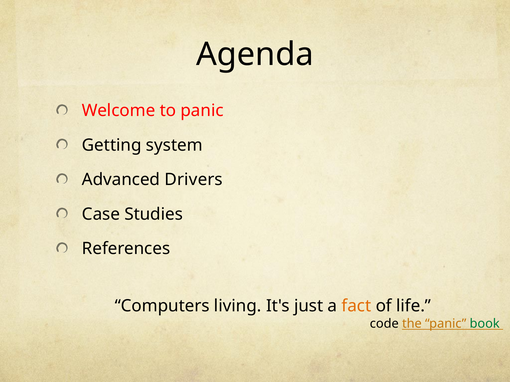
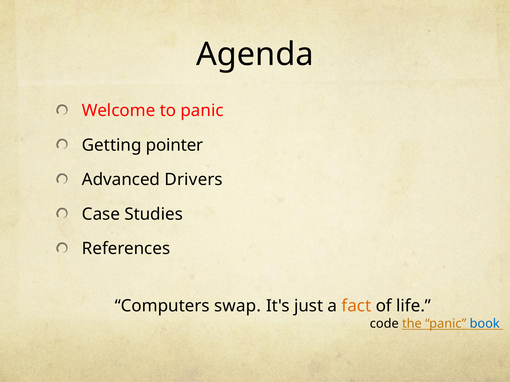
system: system -> pointer (174, 145)
living: living -> swap (238, 306)
book colour: green -> blue (485, 324)
